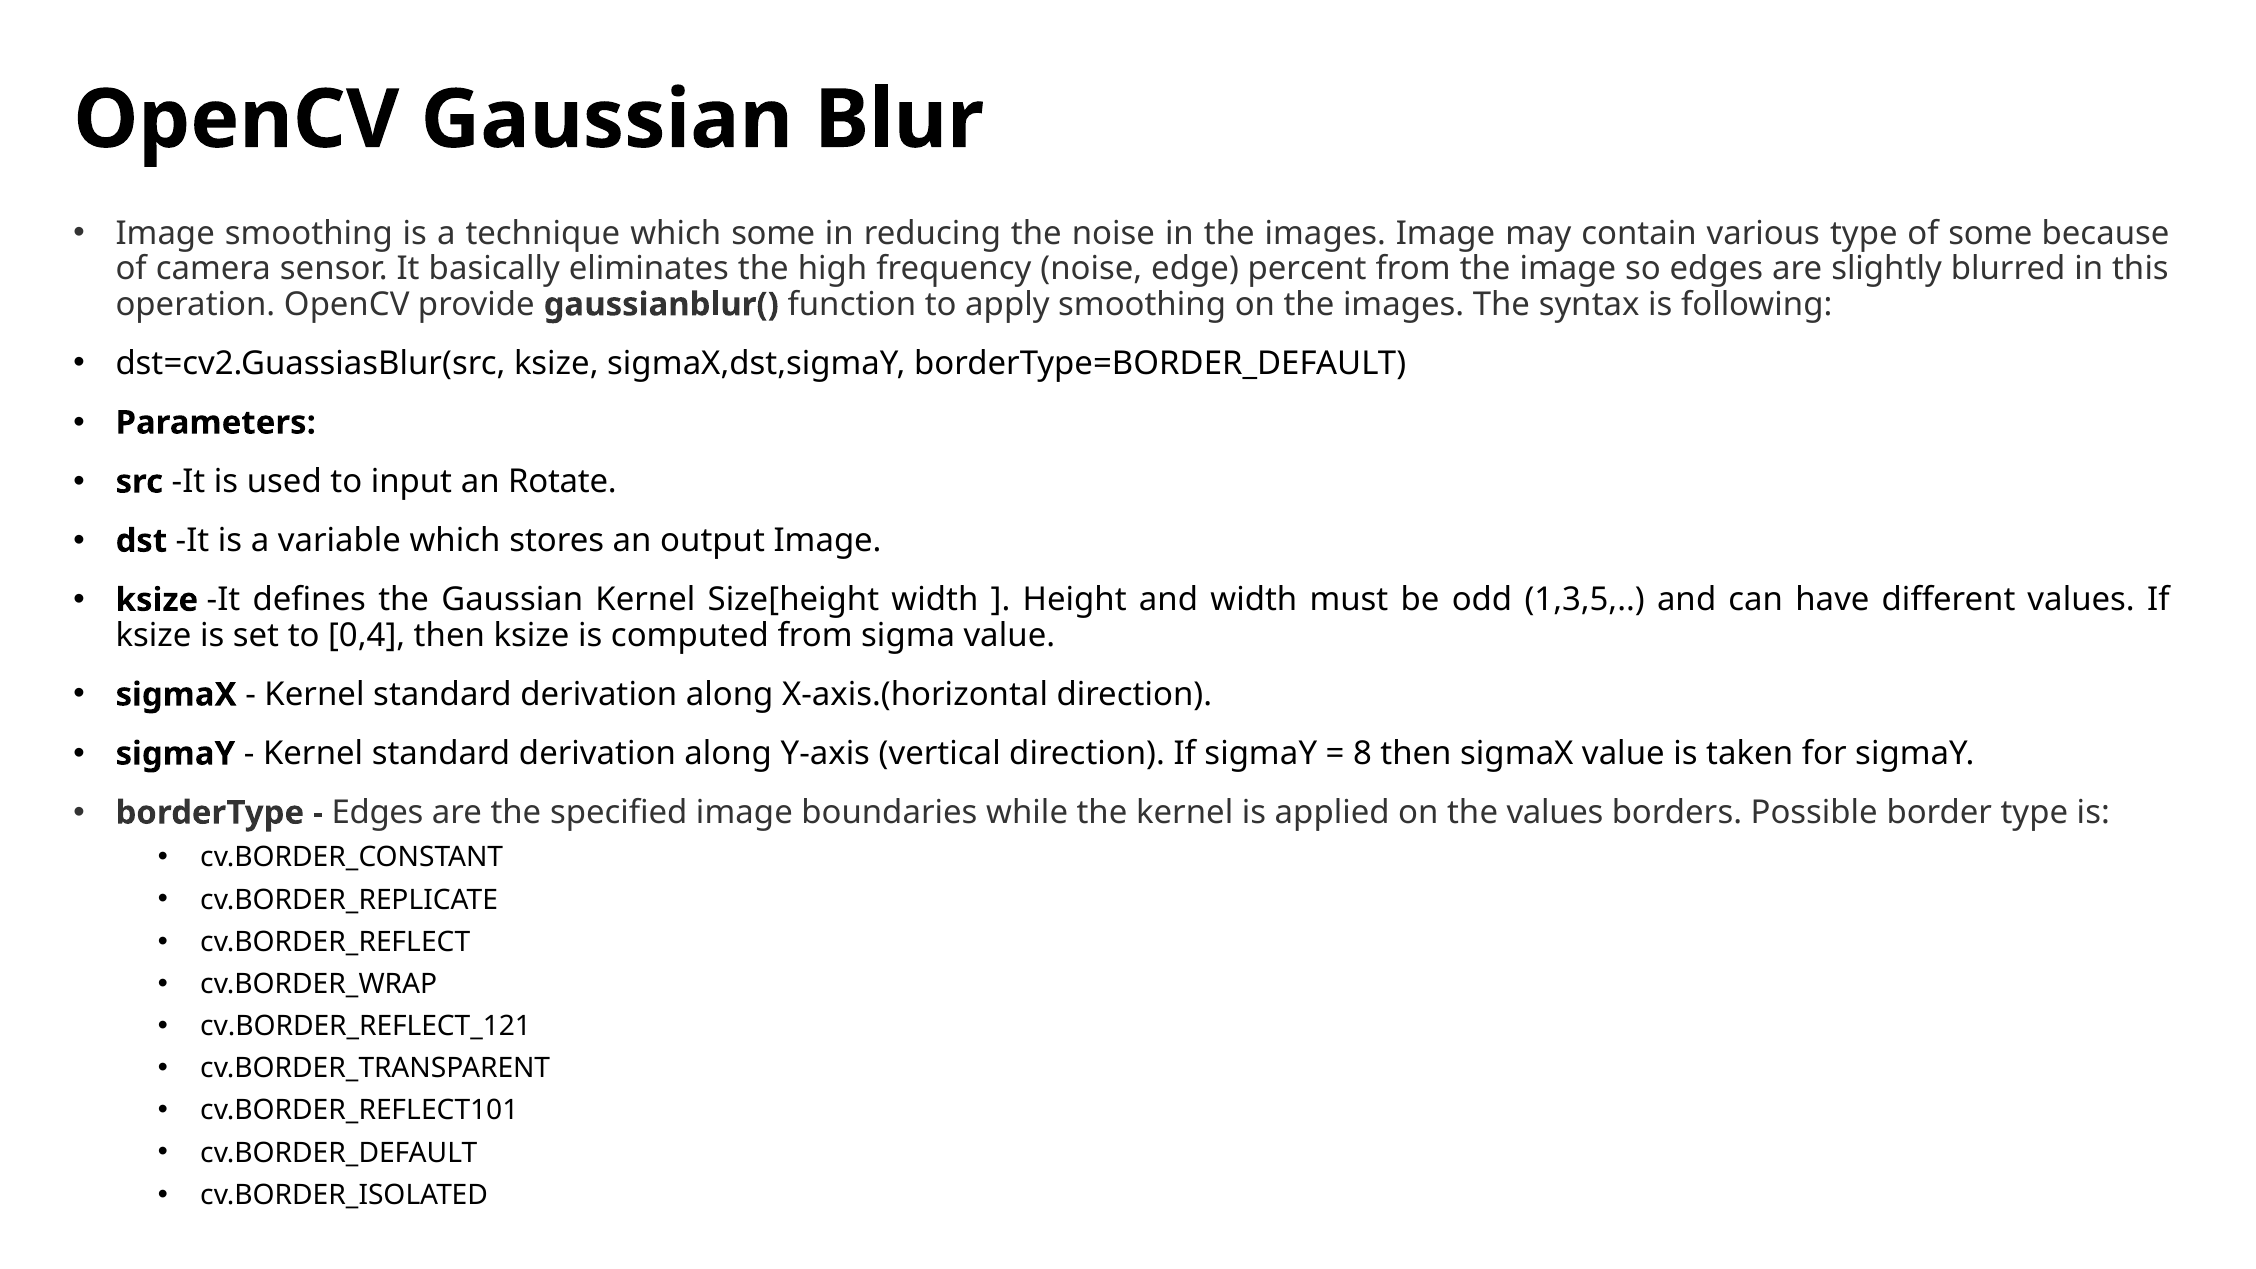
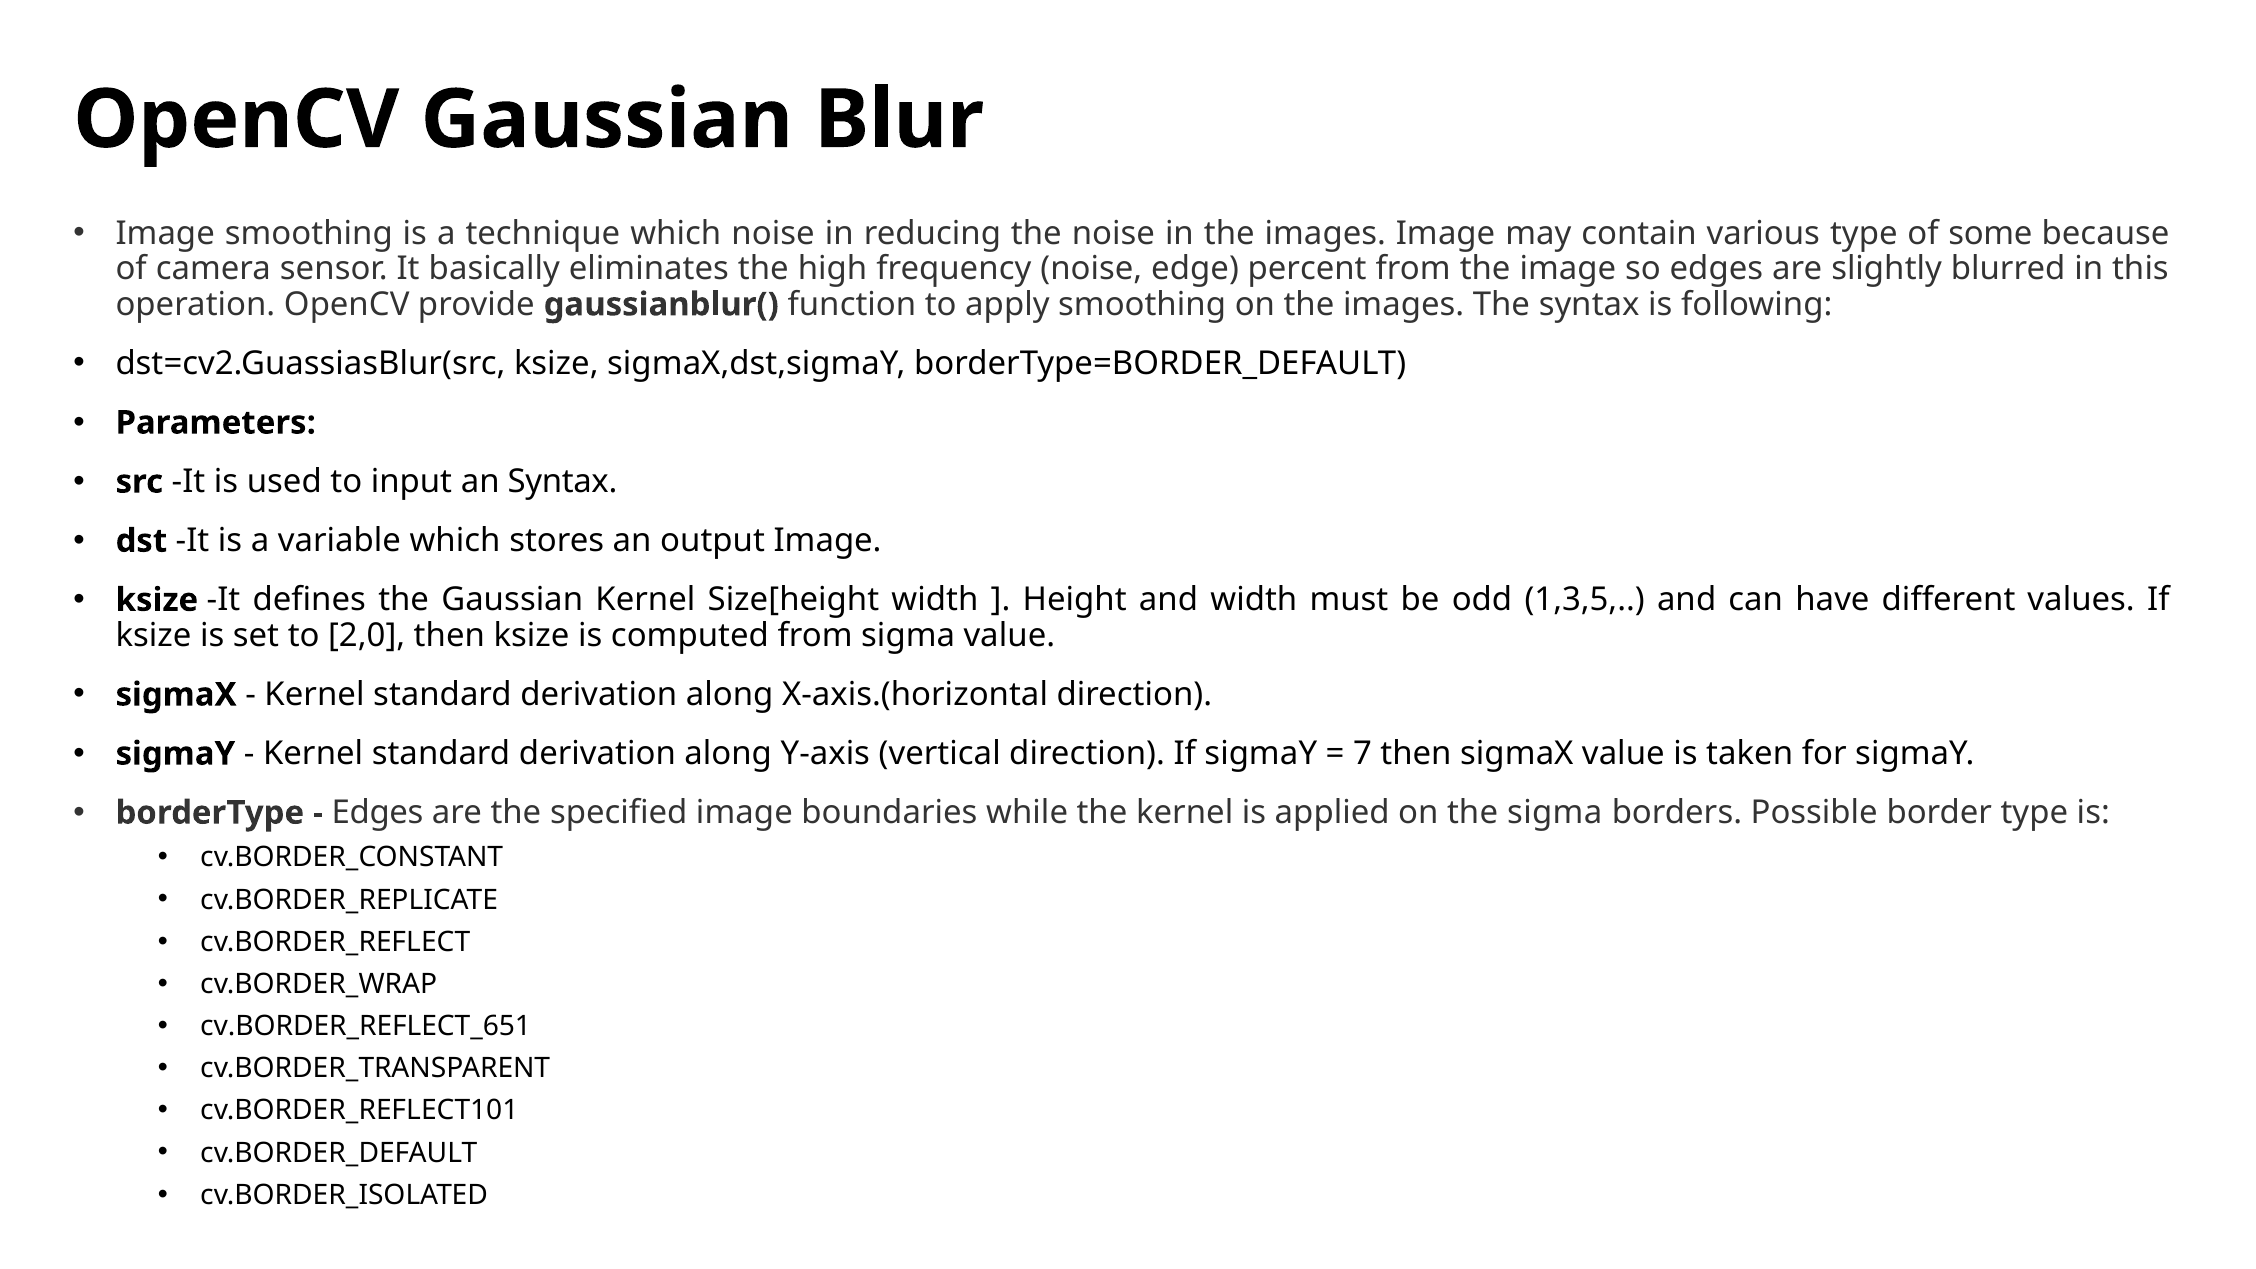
which some: some -> noise (773, 233)
an Rotate: Rotate -> Syntax (562, 482)
0,4: 0,4 -> 2,0 (367, 636)
8: 8 -> 7 (1363, 754)
the values: values -> sigma (1555, 813)
cv.BORDER_REFLECT_121: cv.BORDER_REFLECT_121 -> cv.BORDER_REFLECT_651 (366, 1026)
